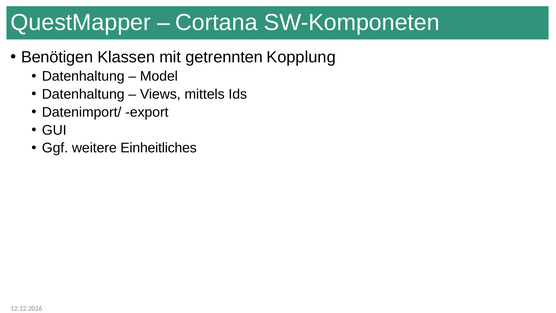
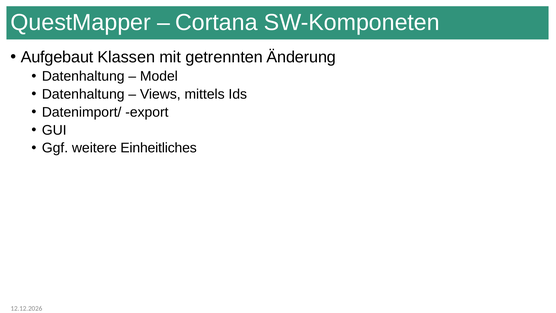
Benötigen: Benötigen -> Aufgebaut (57, 57)
Kopplung: Kopplung -> Änderung (301, 57)
